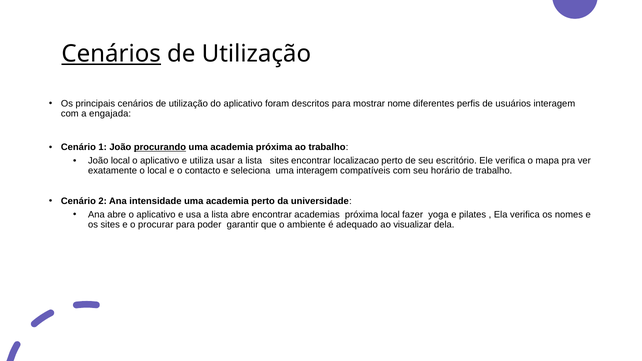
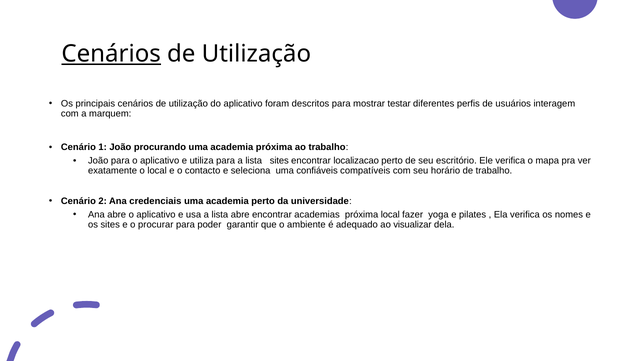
nome: nome -> testar (399, 104)
engajada: engajada -> marquem (110, 114)
procurando underline: present -> none (160, 147)
João local: local -> para (120, 161)
utiliza usar: usar -> para (226, 161)
uma interagem: interagem -> confiáveis (317, 171)
intensidade: intensidade -> credenciais (155, 201)
